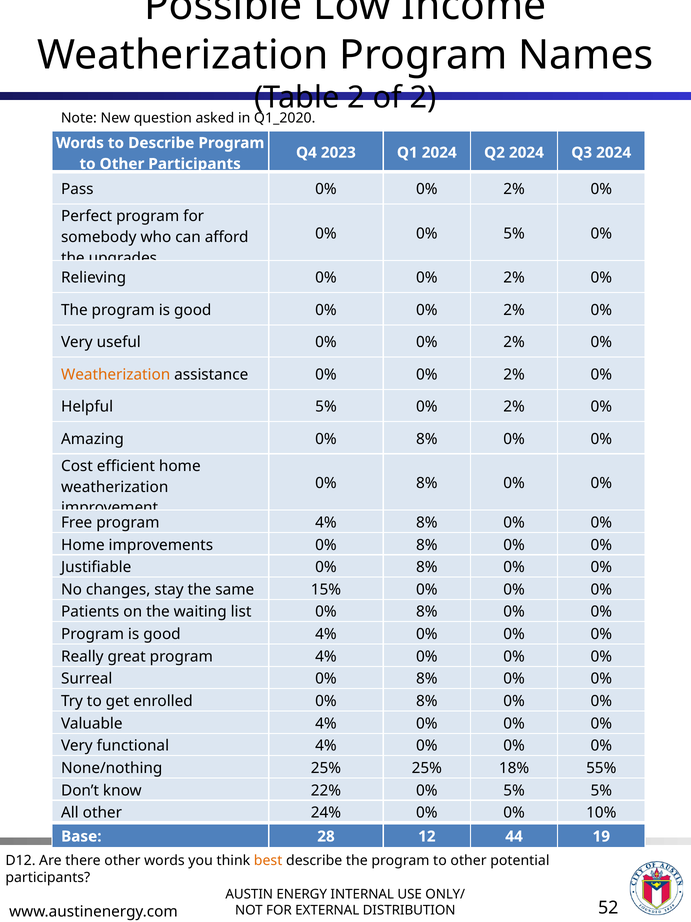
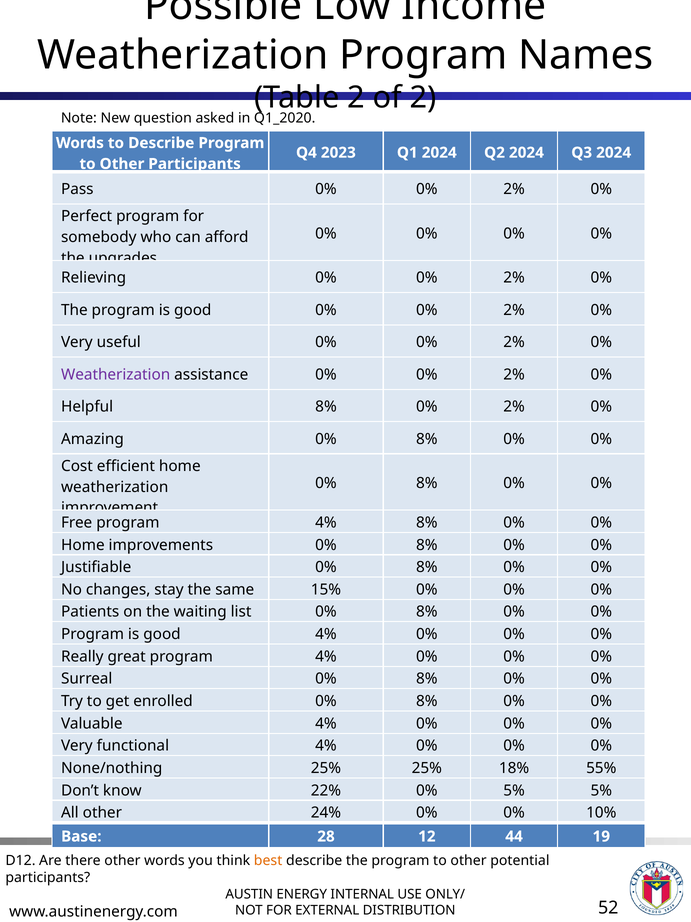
5%: 5% -> 0% (514, 233)
Weatherization colour: orange -> purple (116, 374)
Helpful 5%: 5% -> 8% (326, 407)
